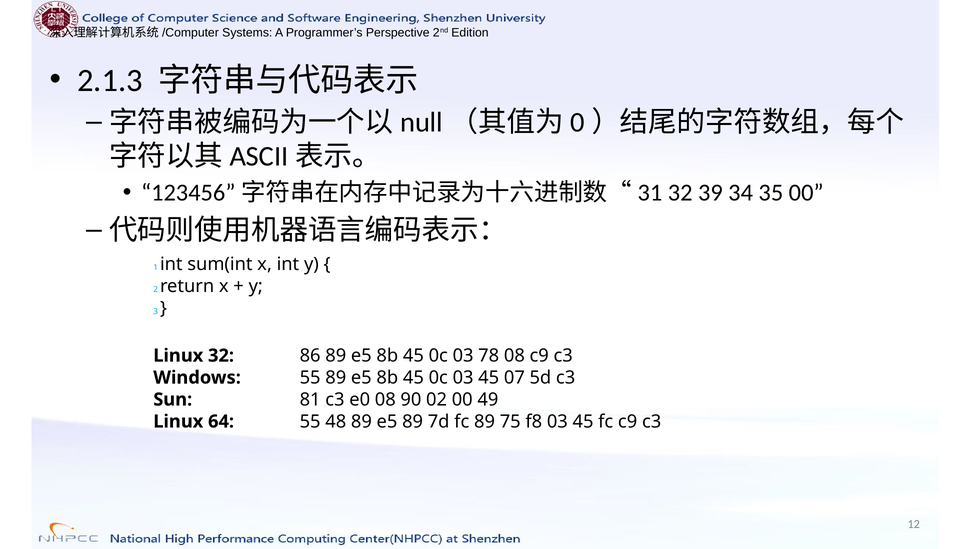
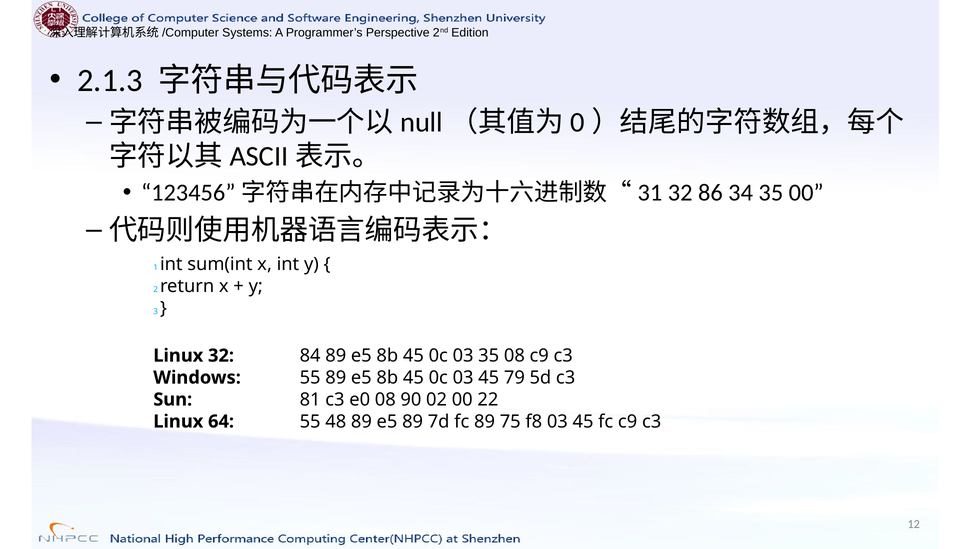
39: 39 -> 86 (710, 193)
86: 86 -> 84 (310, 356)
03 78: 78 -> 35 (489, 356)
07: 07 -> 79 (514, 378)
49: 49 -> 22 (488, 400)
